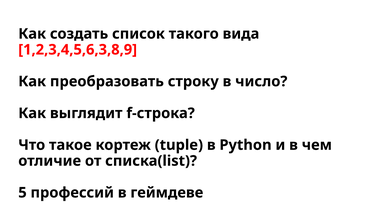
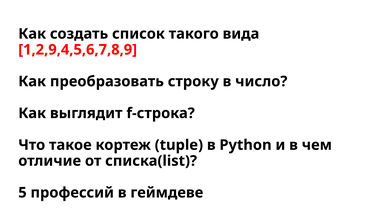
1,2,3,4,5,6,3,8,9: 1,2,3,4,5,6,3,8,9 -> 1,2,9,4,5,6,7,8,9 (78, 50)
